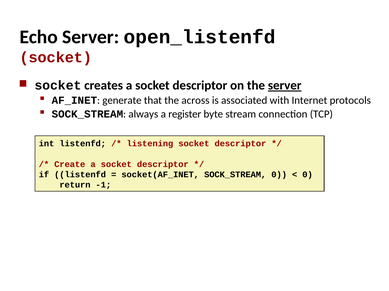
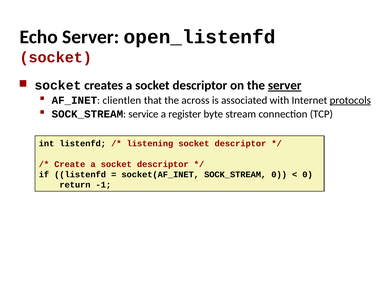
generate: generate -> clientlen (122, 101)
protocols underline: none -> present (350, 101)
always: always -> service (143, 114)
